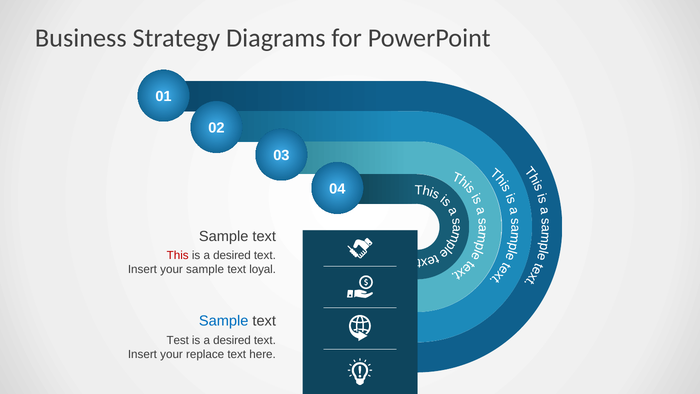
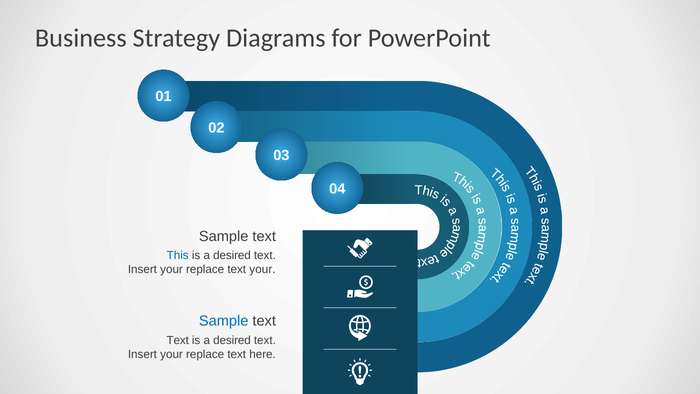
This colour: red -> blue (178, 255)
sample: sample -> replace (205, 269)
text loyal: loyal -> your (263, 269)
Test: Test -> Text (178, 340)
